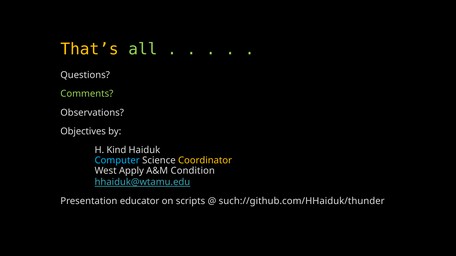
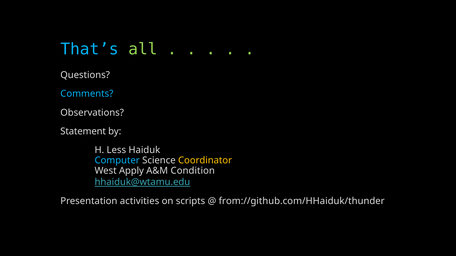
That’s colour: yellow -> light blue (90, 49)
Comments colour: light green -> light blue (87, 94)
Objectives: Objectives -> Statement (83, 132)
Kind: Kind -> Less (116, 150)
educator: educator -> activities (140, 201)
such://github.com/HHaiduk/thunder: such://github.com/HHaiduk/thunder -> from://github.com/HHaiduk/thunder (302, 201)
